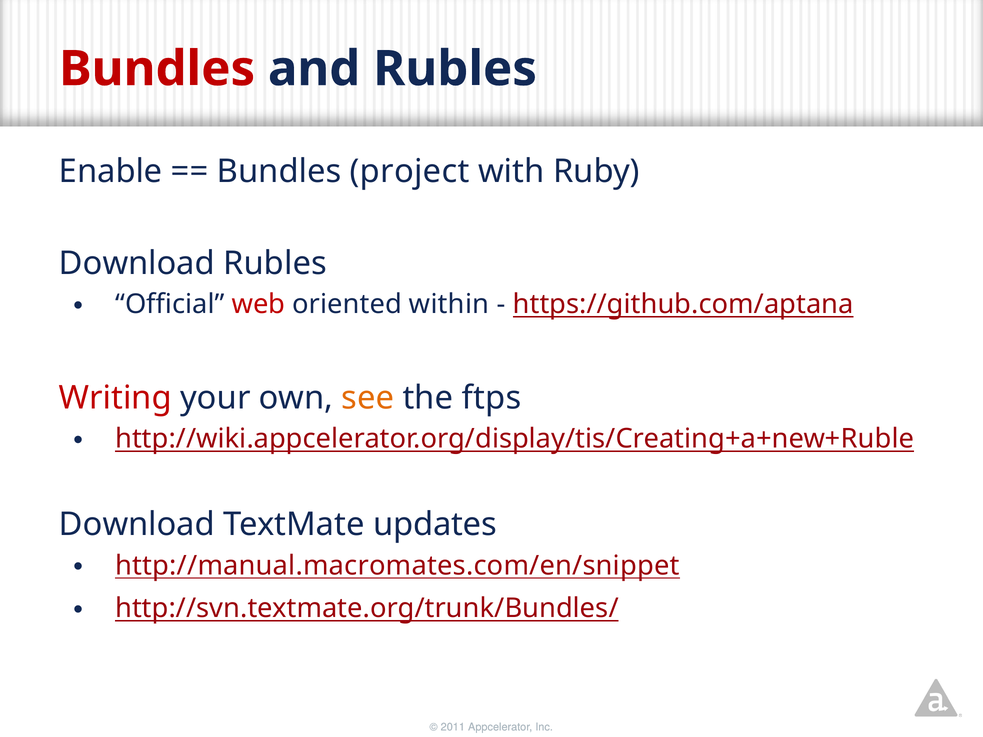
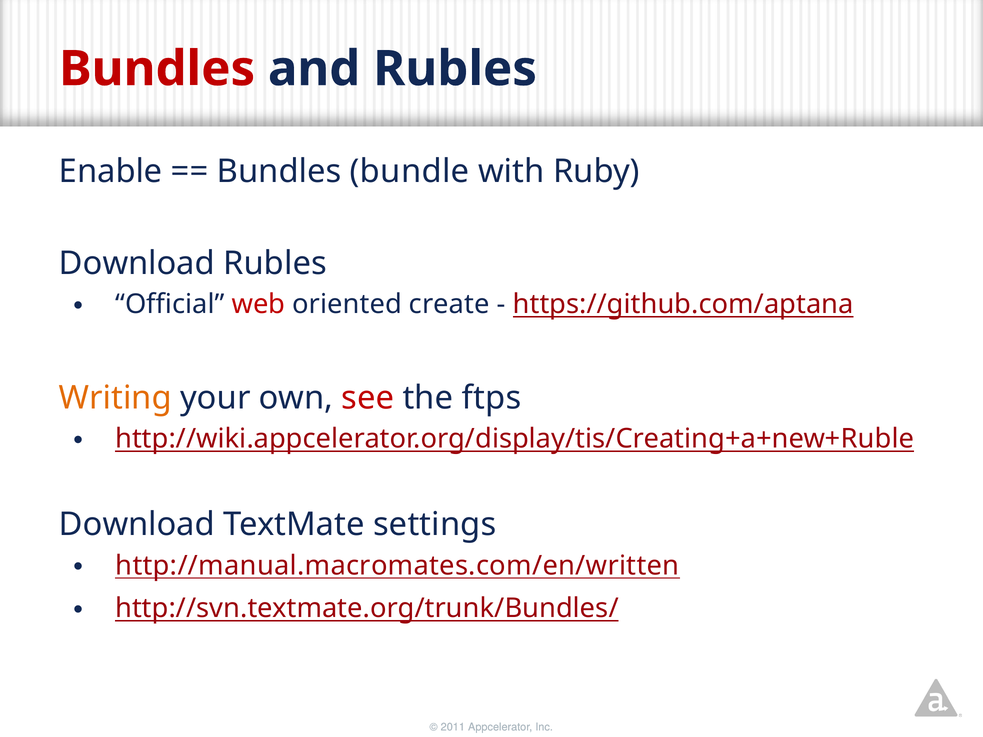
project: project -> bundle (410, 172)
within: within -> create (449, 304)
Writing colour: red -> orange (115, 398)
see colour: orange -> red (368, 398)
updates: updates -> settings (435, 525)
http://manual.macromates.com/en/snippet: http://manual.macromates.com/en/snippet -> http://manual.macromates.com/en/written (397, 566)
